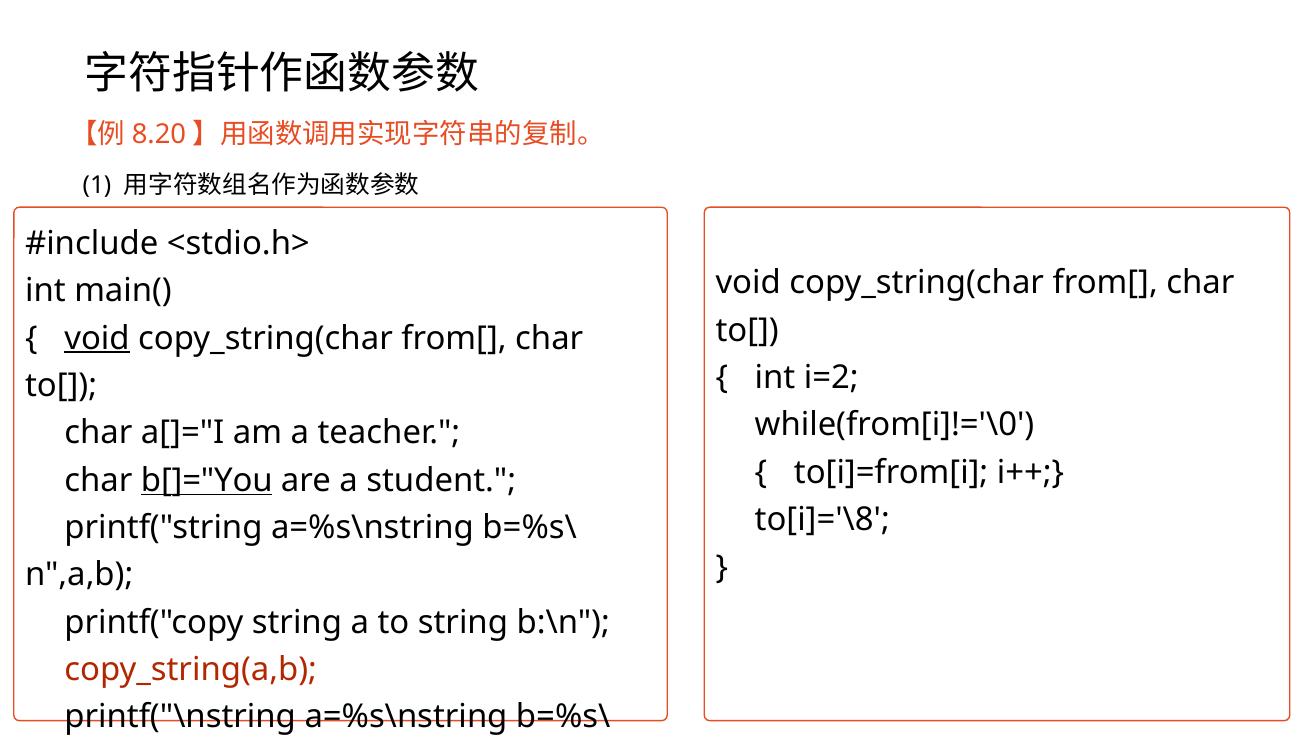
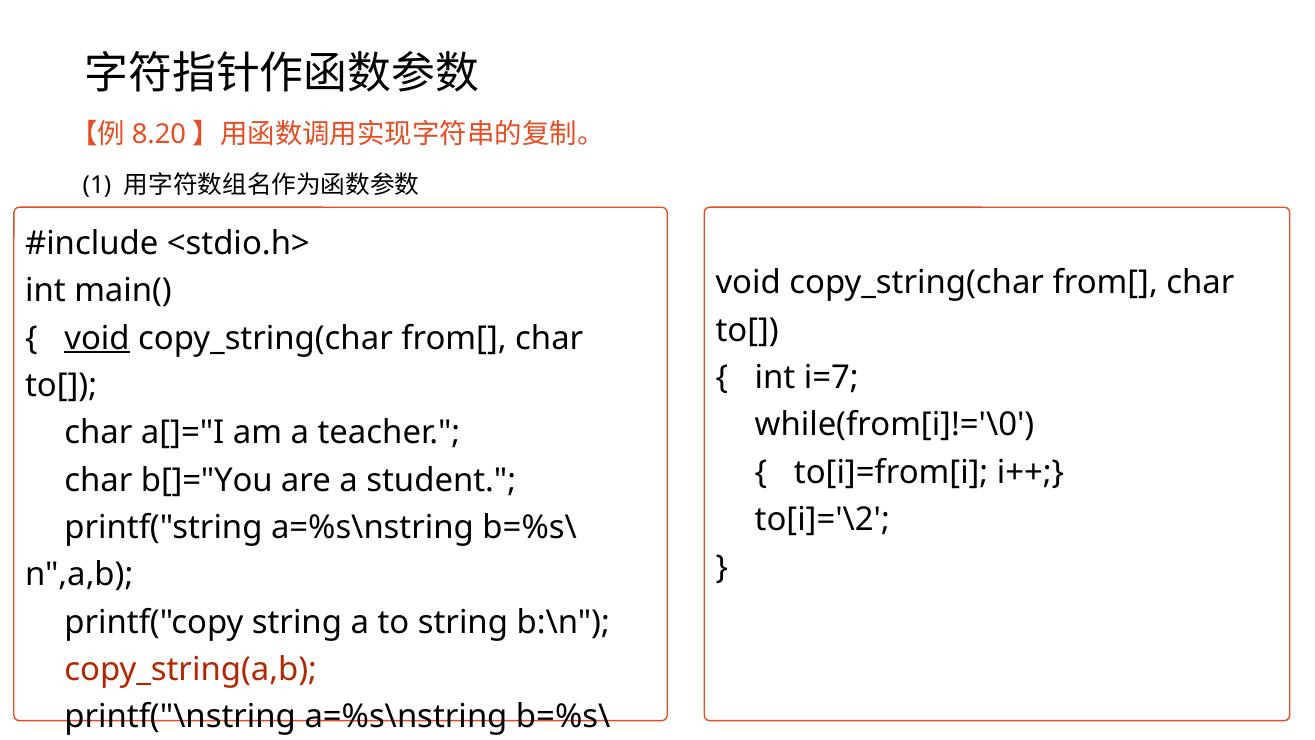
i=2: i=2 -> i=7 (831, 378)
b[]="You underline: present -> none (207, 480)
to[i]='\8: to[i]='\8 -> to[i]='\2 (822, 520)
